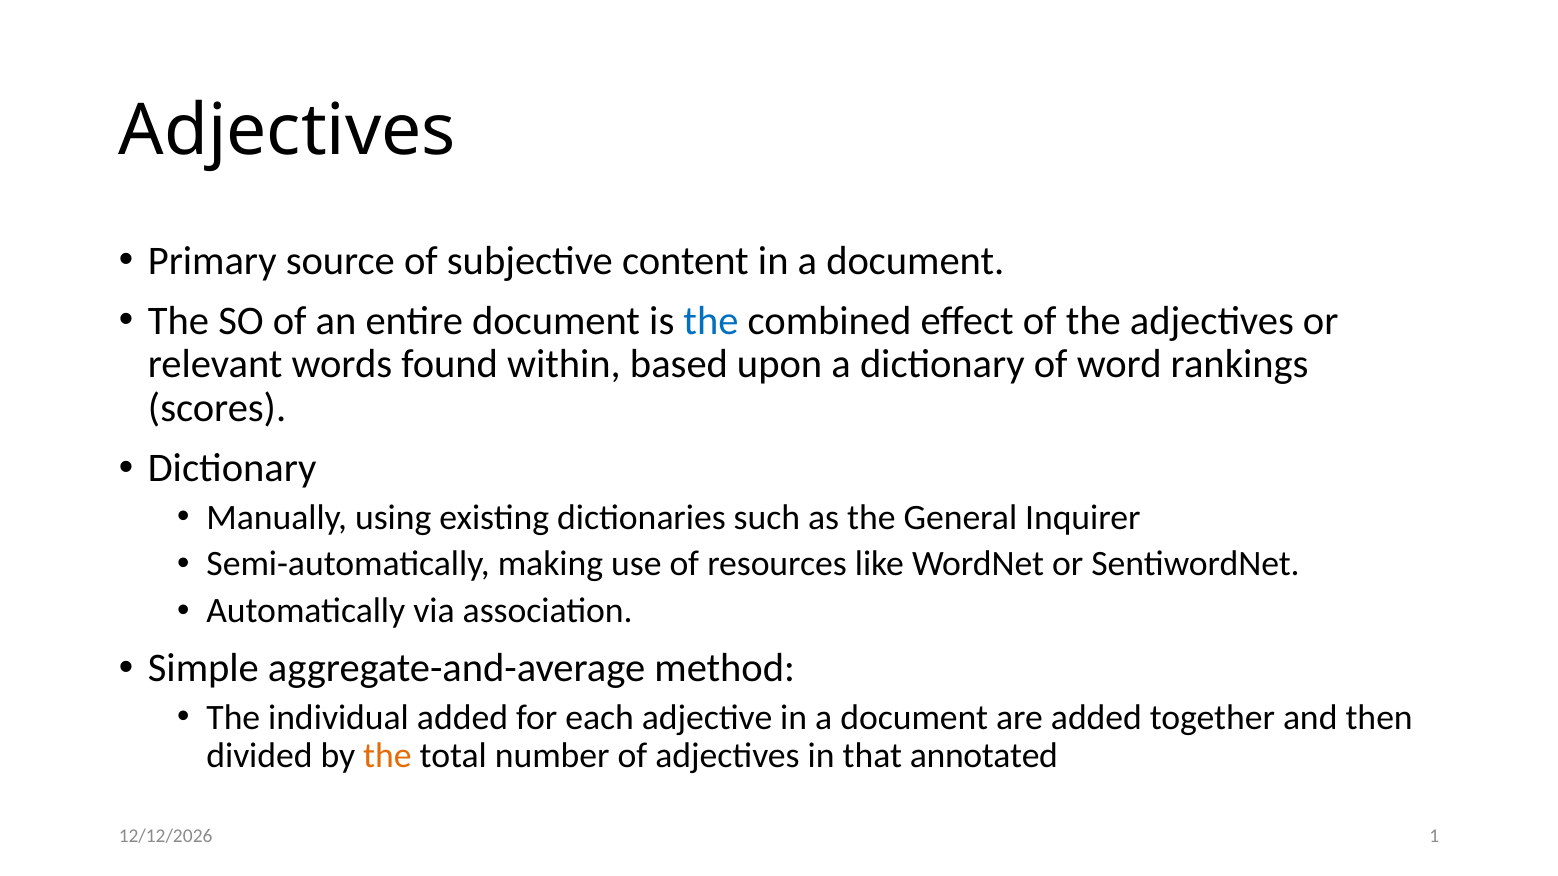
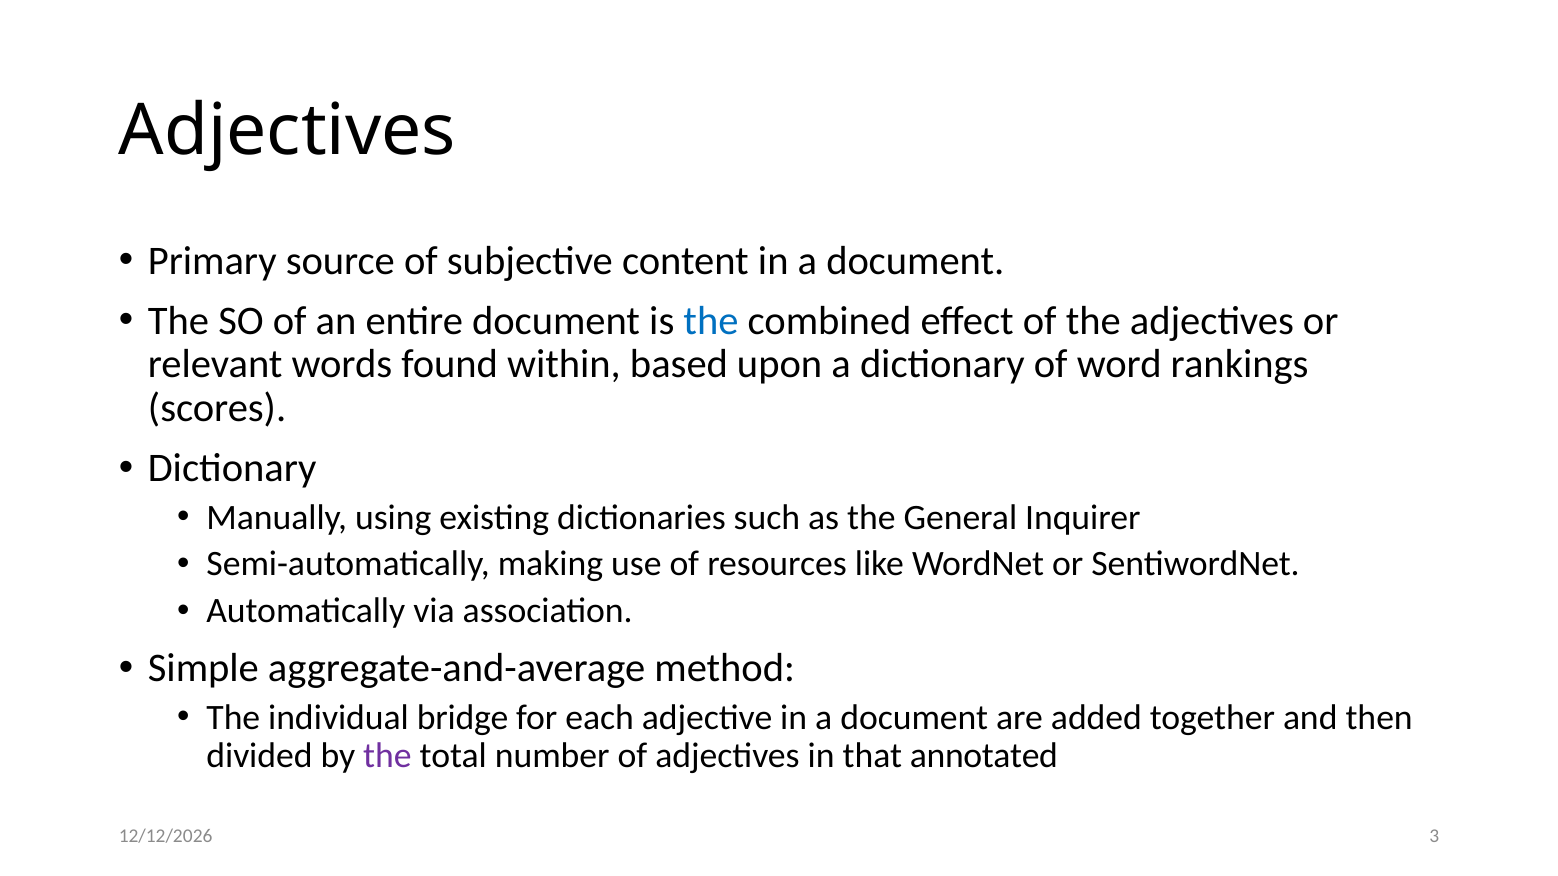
individual added: added -> bridge (463, 718)
the colour: orange -> purple (387, 756)
1: 1 -> 3 (1434, 837)
